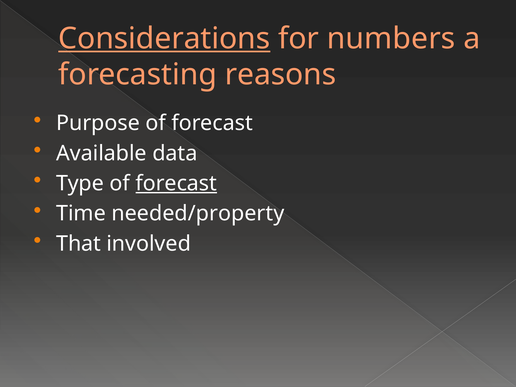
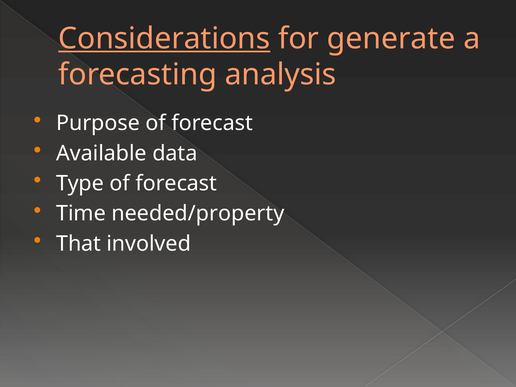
numbers: numbers -> generate (391, 39)
reasons: reasons -> analysis (281, 75)
forecast underline: present -> none (176, 183)
